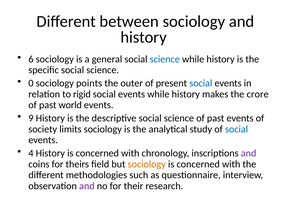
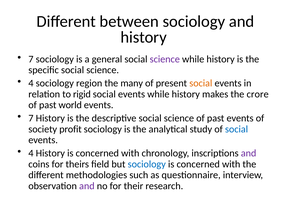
6: 6 -> 7 (31, 59)
science colour: blue -> purple (165, 59)
0: 0 -> 4 (31, 83)
points: points -> region (89, 83)
outer: outer -> many (132, 83)
social colour: blue -> orange (201, 83)
9: 9 -> 7 (31, 118)
limits: limits -> profit (70, 129)
sociology colour: orange -> blue (147, 164)
